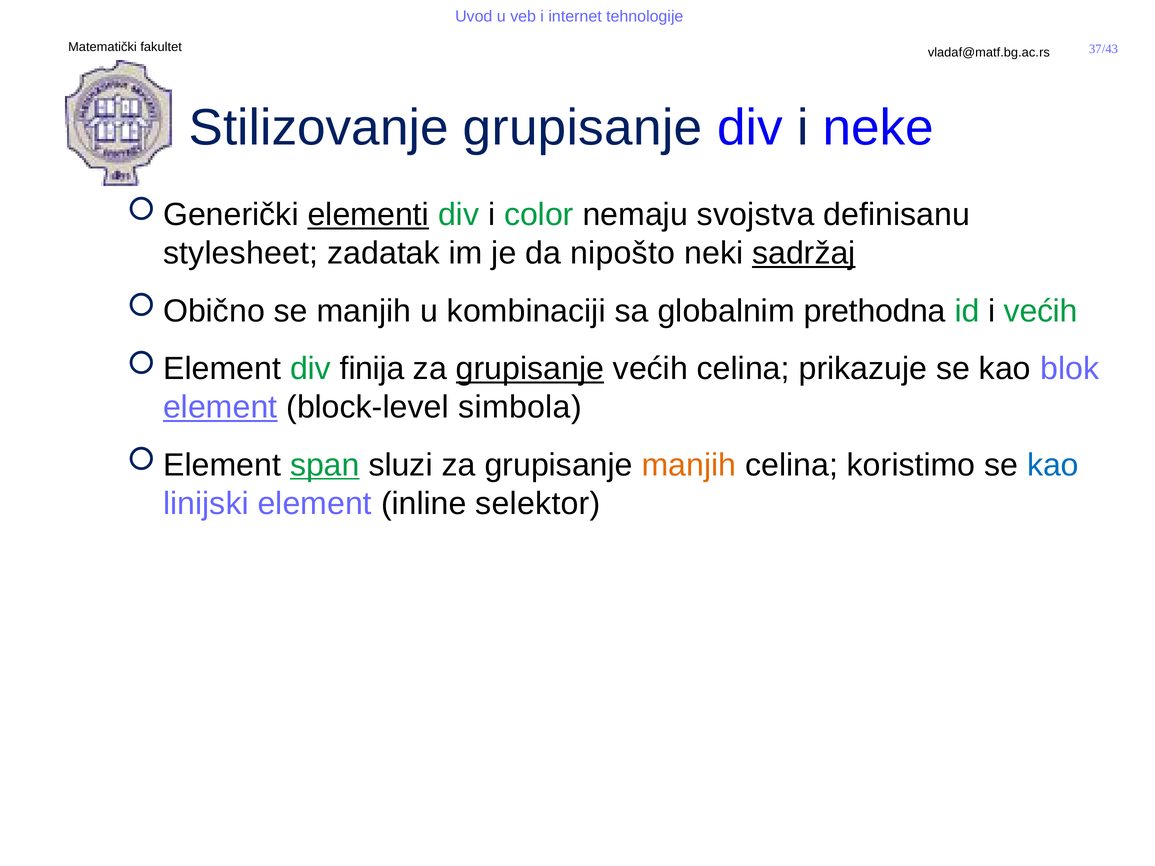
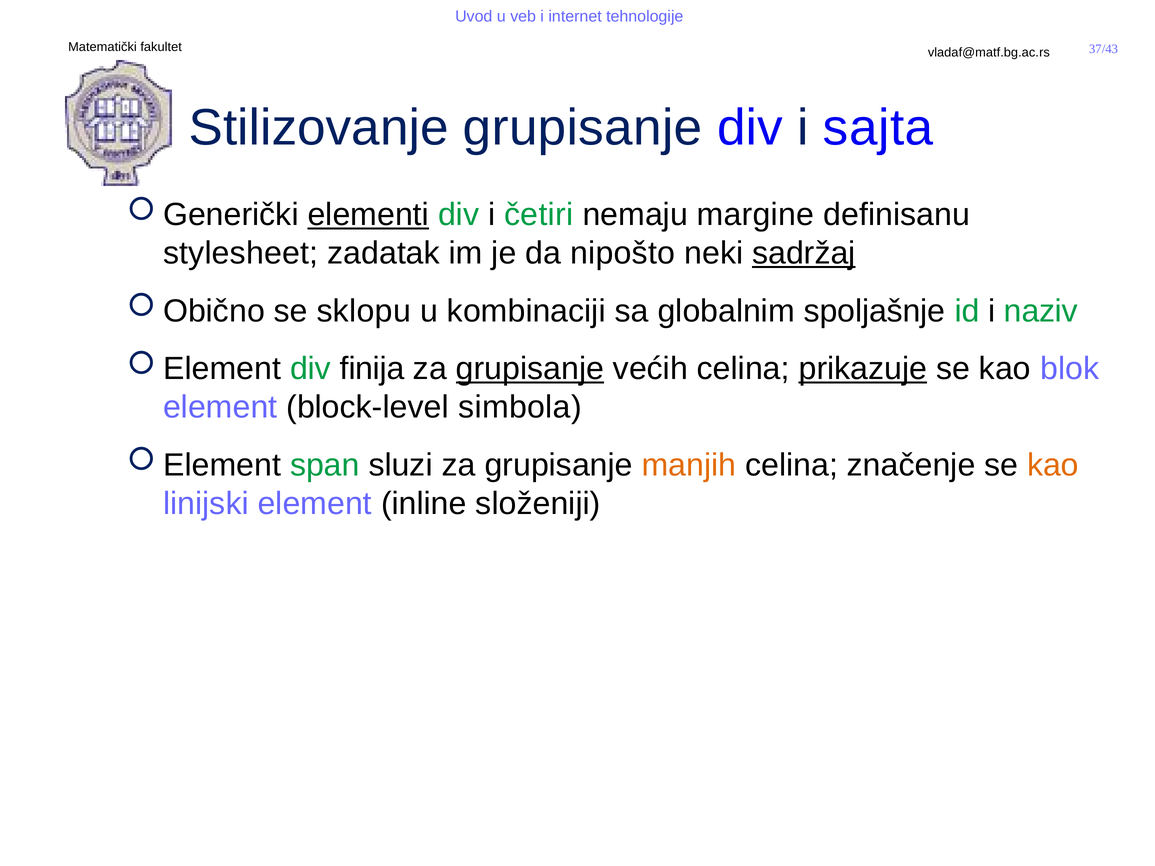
neke: neke -> sajta (878, 128)
color: color -> četiri (539, 215)
svojstva: svojstva -> margine (756, 215)
se manjih: manjih -> sklopu (364, 311)
prethodna: prethodna -> spoljašnje (874, 311)
i većih: većih -> naziv (1041, 311)
prikazuje underline: none -> present (863, 369)
element underline: present -> none (220, 407)
span underline: present -> none (325, 465)
koristimo: koristimo -> značenje (911, 465)
kao colour: blue -> orange (1053, 465)
selektor: selektor -> složeniji (538, 504)
